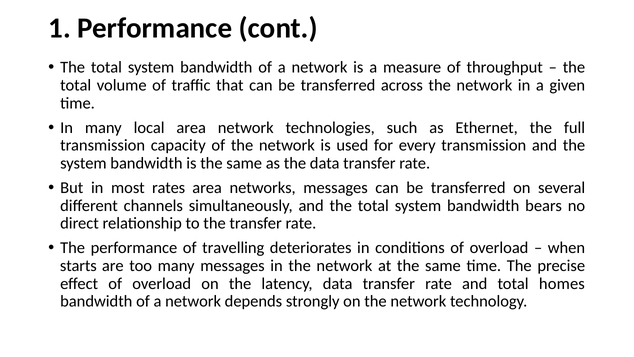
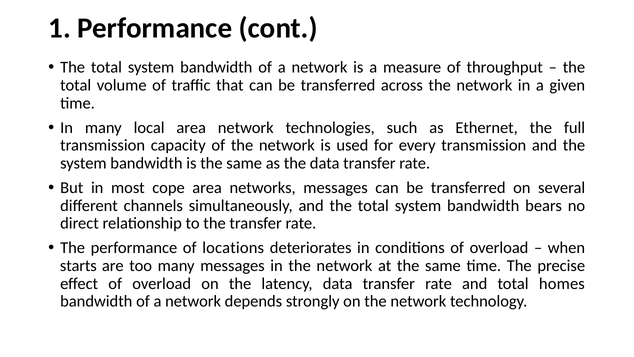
rates: rates -> cope (169, 188)
travelling: travelling -> locations (233, 248)
